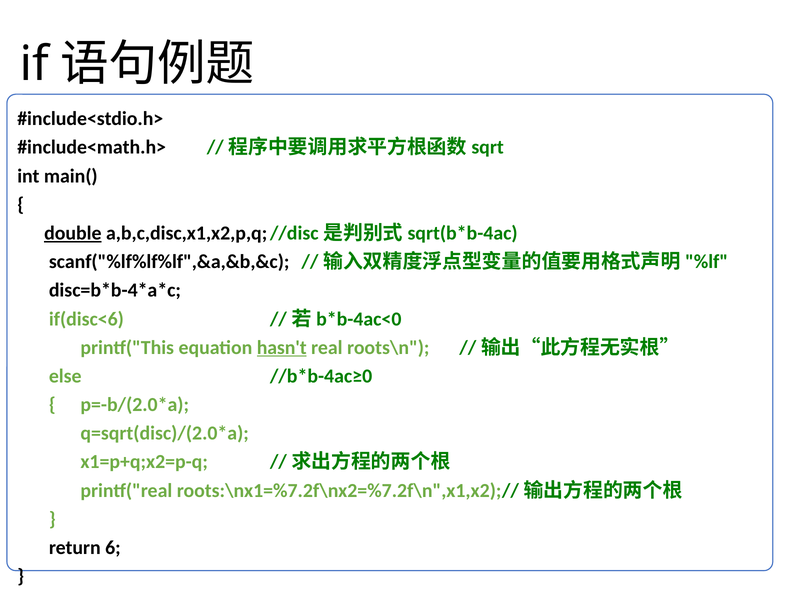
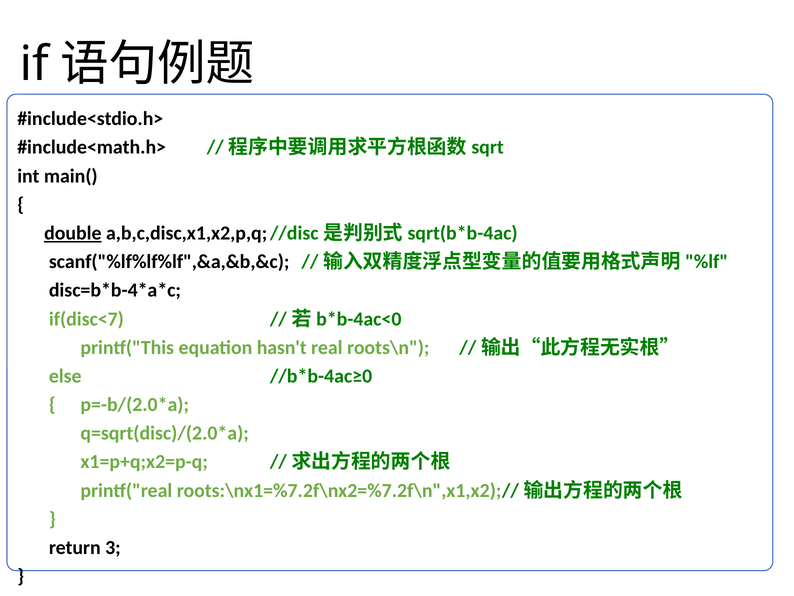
if(disc<6: if(disc<6 -> if(disc<7 (86, 319)
hasn't underline: present -> none (282, 347)
6: 6 -> 3 (113, 547)
